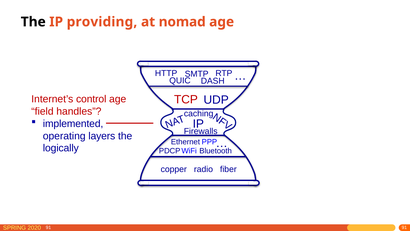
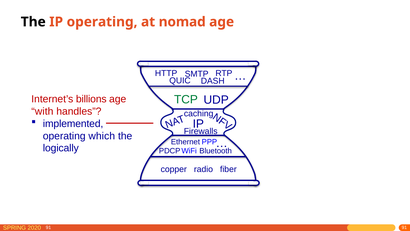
IP providing: providing -> operating (102, 22)
TCP colour: red -> green (186, 99)
control: control -> billions (91, 99)
field: field -> with (42, 111)
layers: layers -> which (102, 136)
